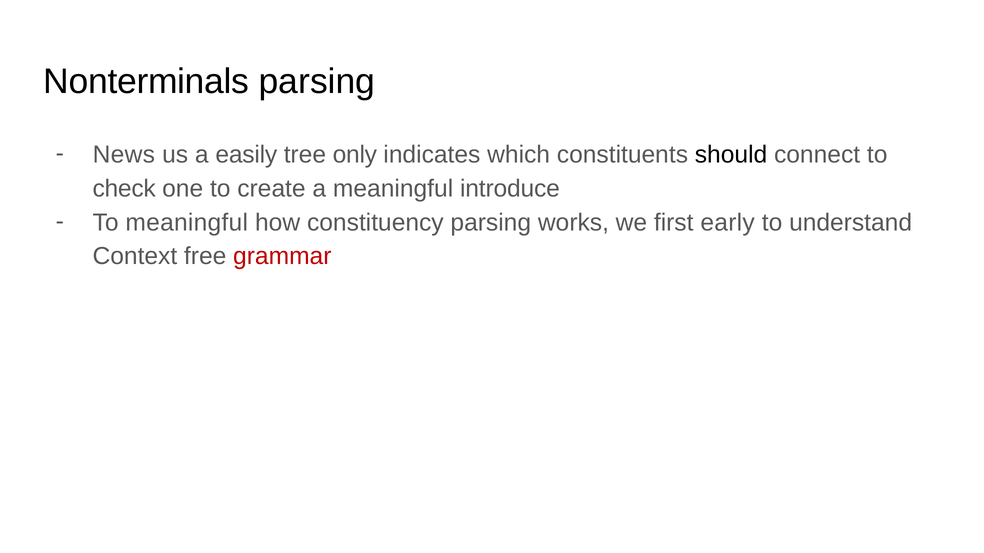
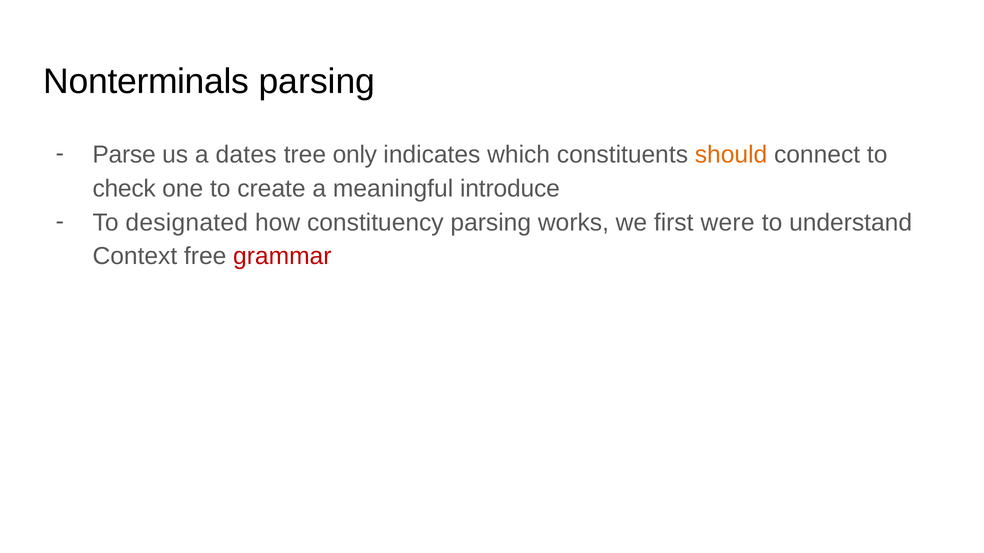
News: News -> Parse (124, 155)
easily: easily -> dates (246, 155)
should colour: black -> orange (731, 155)
To meaningful: meaningful -> designated (187, 223)
early: early -> were (728, 223)
